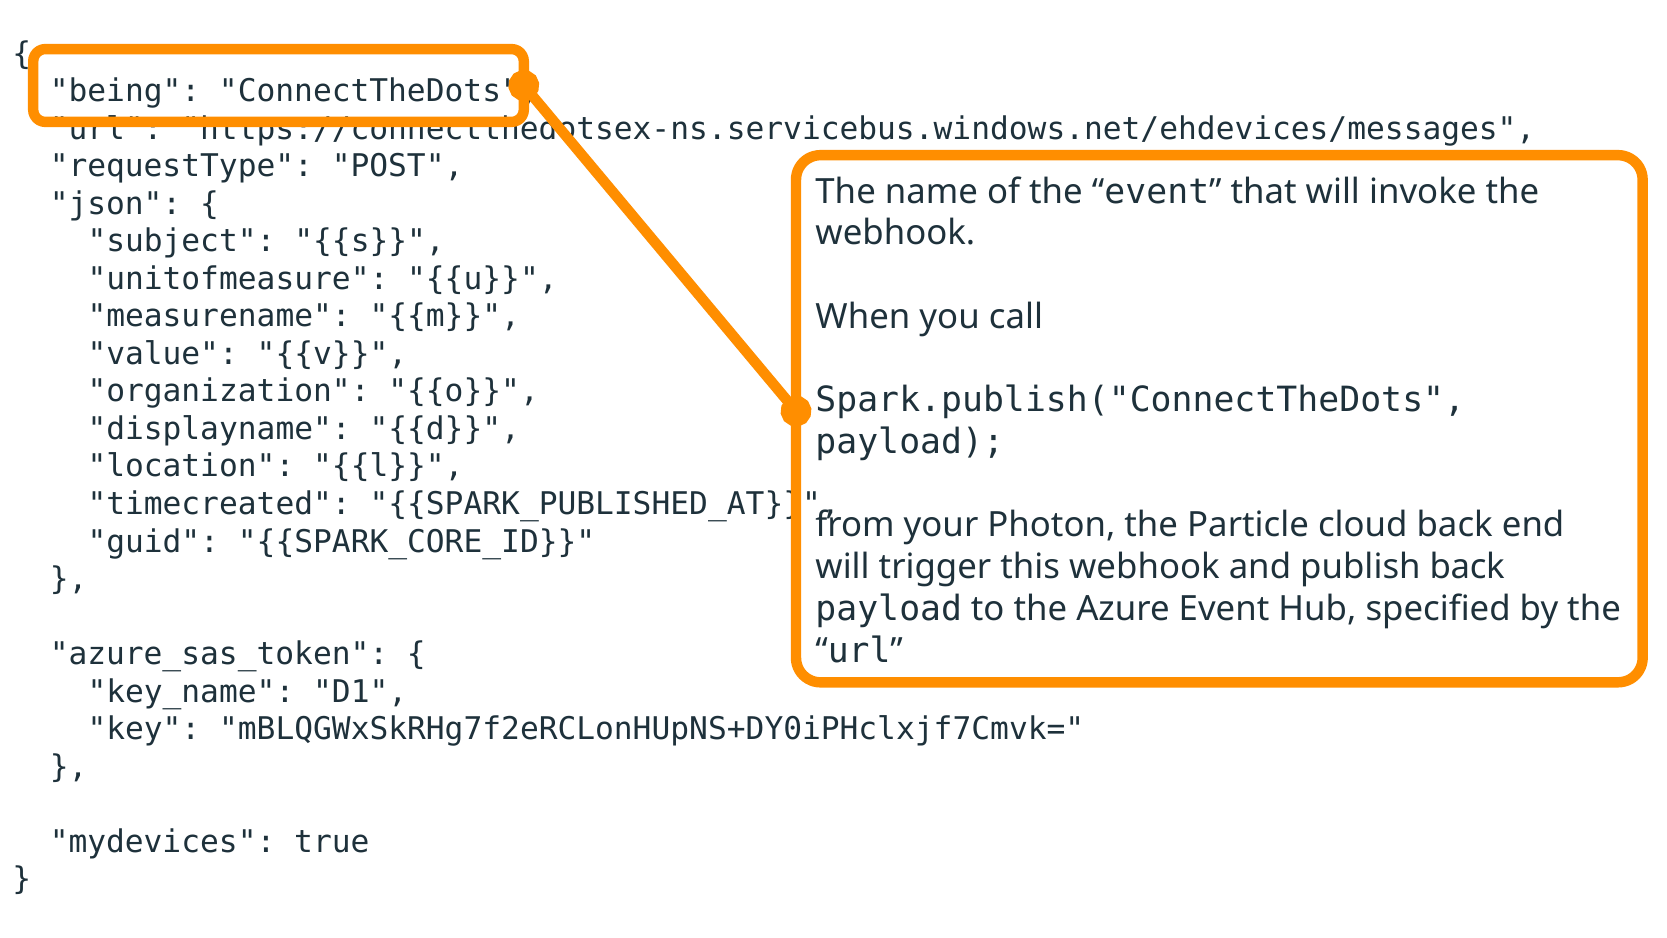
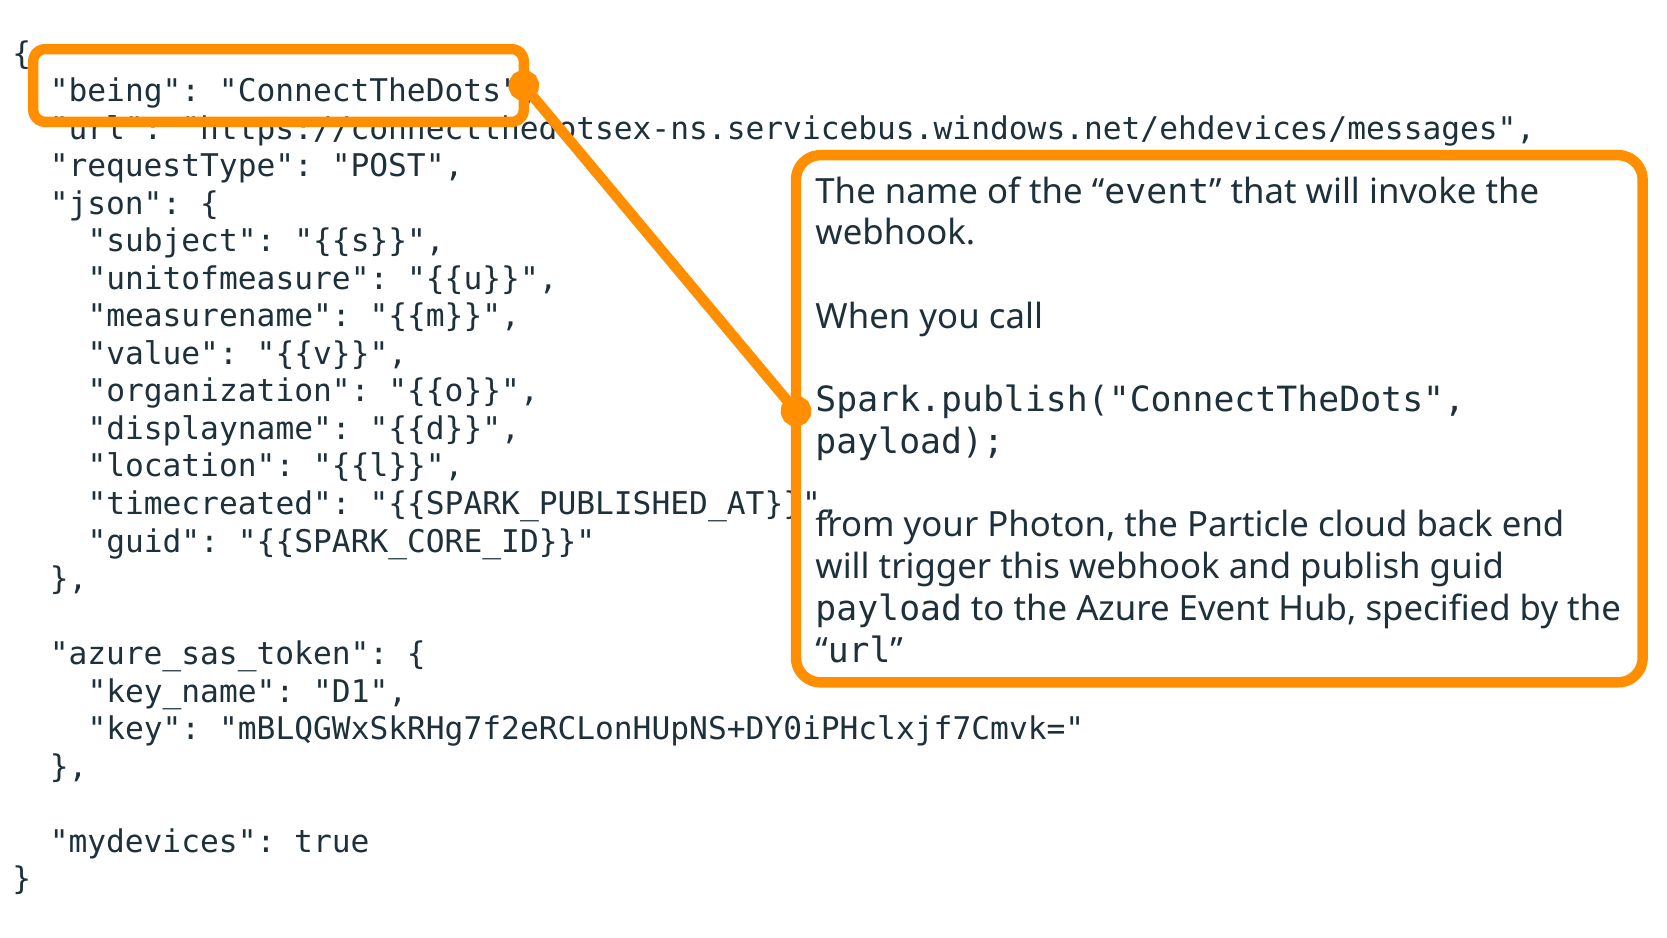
publish back: back -> guid (1467, 567)
